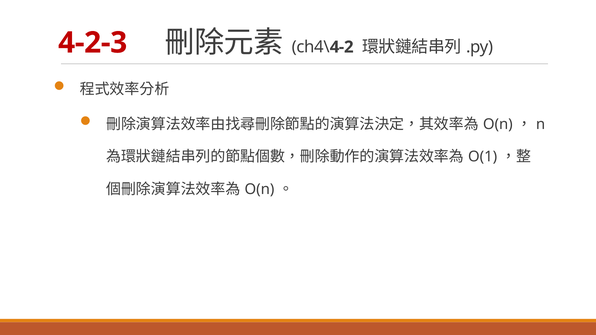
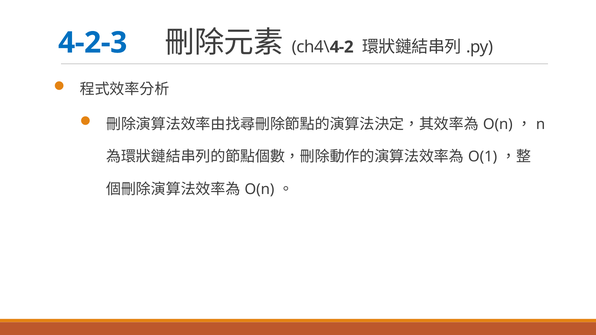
4-2-3 colour: red -> blue (93, 43)
